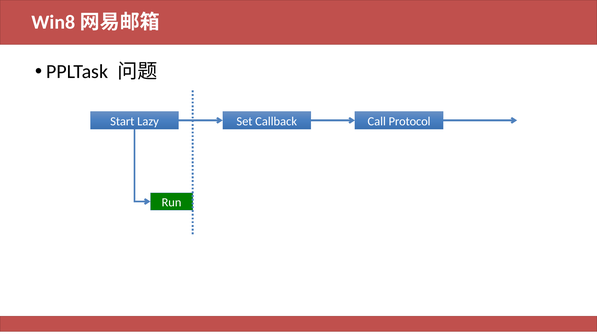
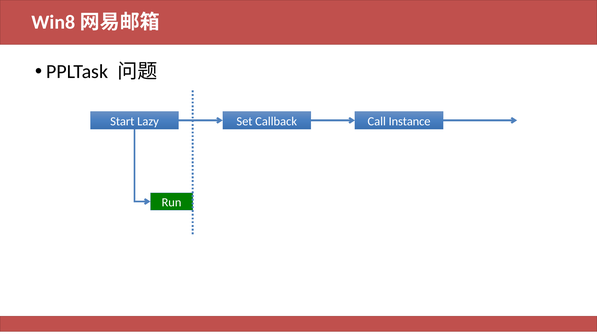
Protocol: Protocol -> Instance (410, 121)
